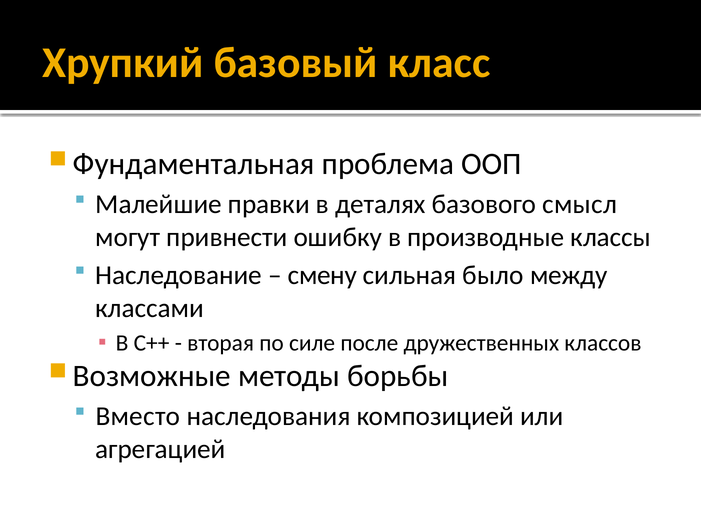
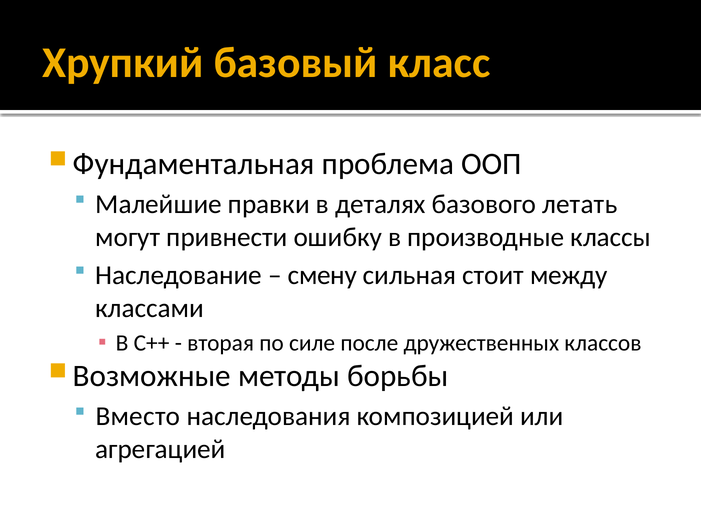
смысл: смысл -> летать (580, 204)
было: было -> стоит (493, 275)
